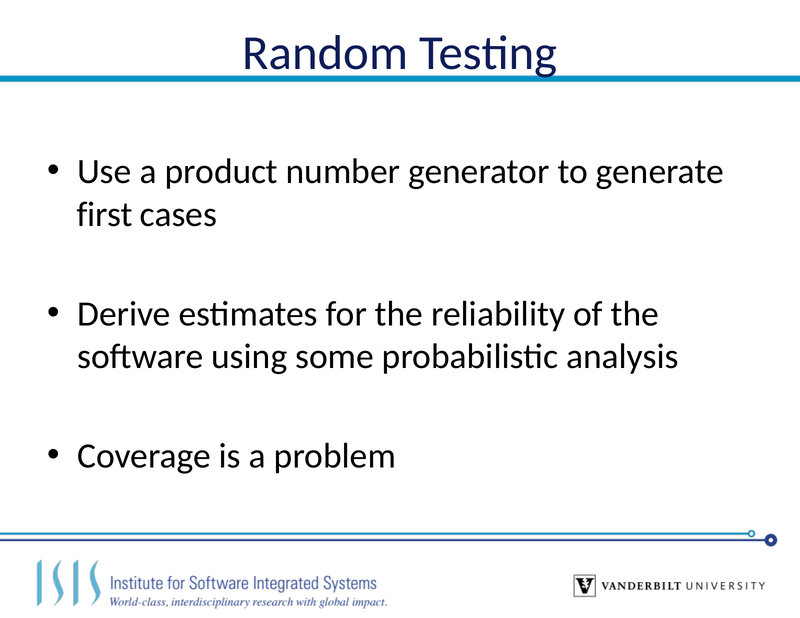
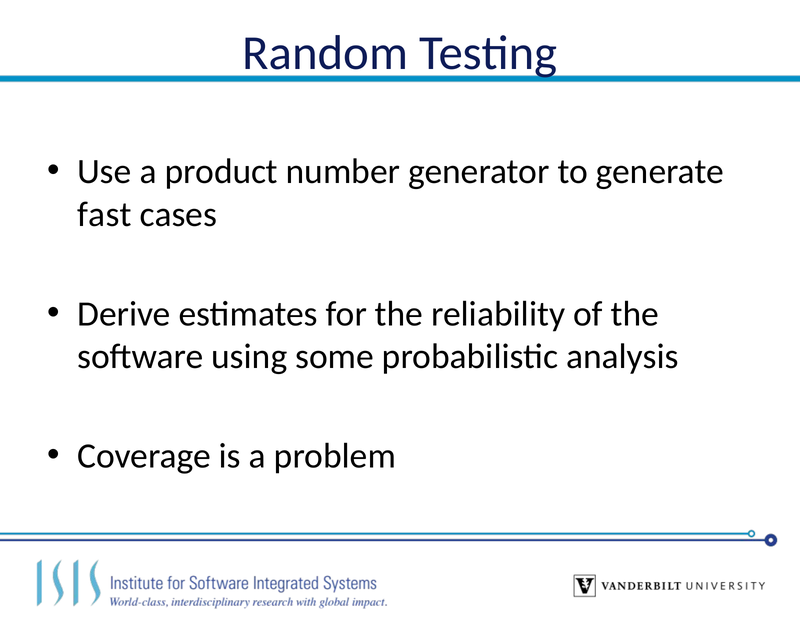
first: first -> fast (104, 214)
